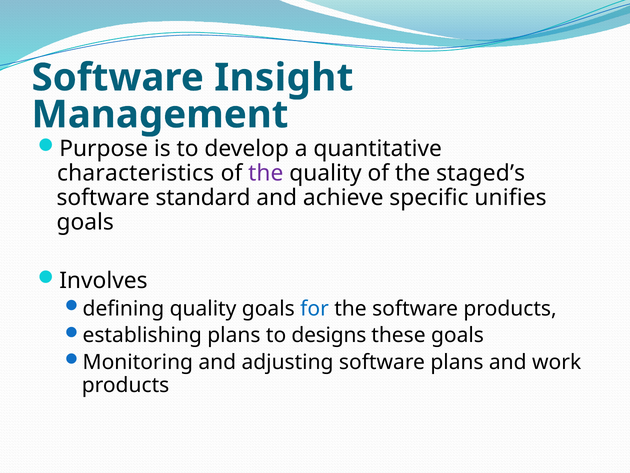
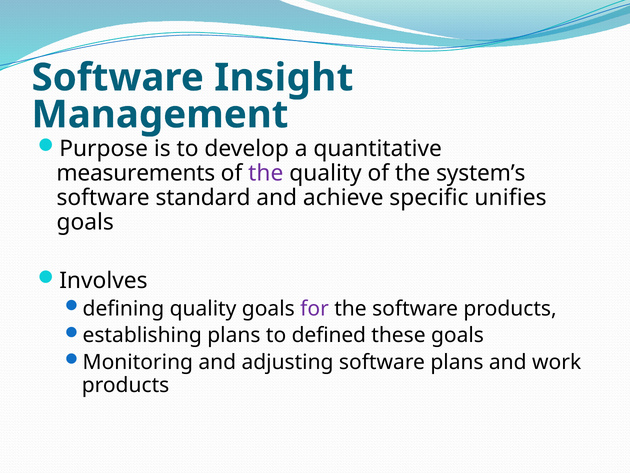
characteristics: characteristics -> measurements (136, 173)
staged’s: staged’s -> system’s (481, 173)
for colour: blue -> purple (315, 308)
designs: designs -> defined (329, 335)
